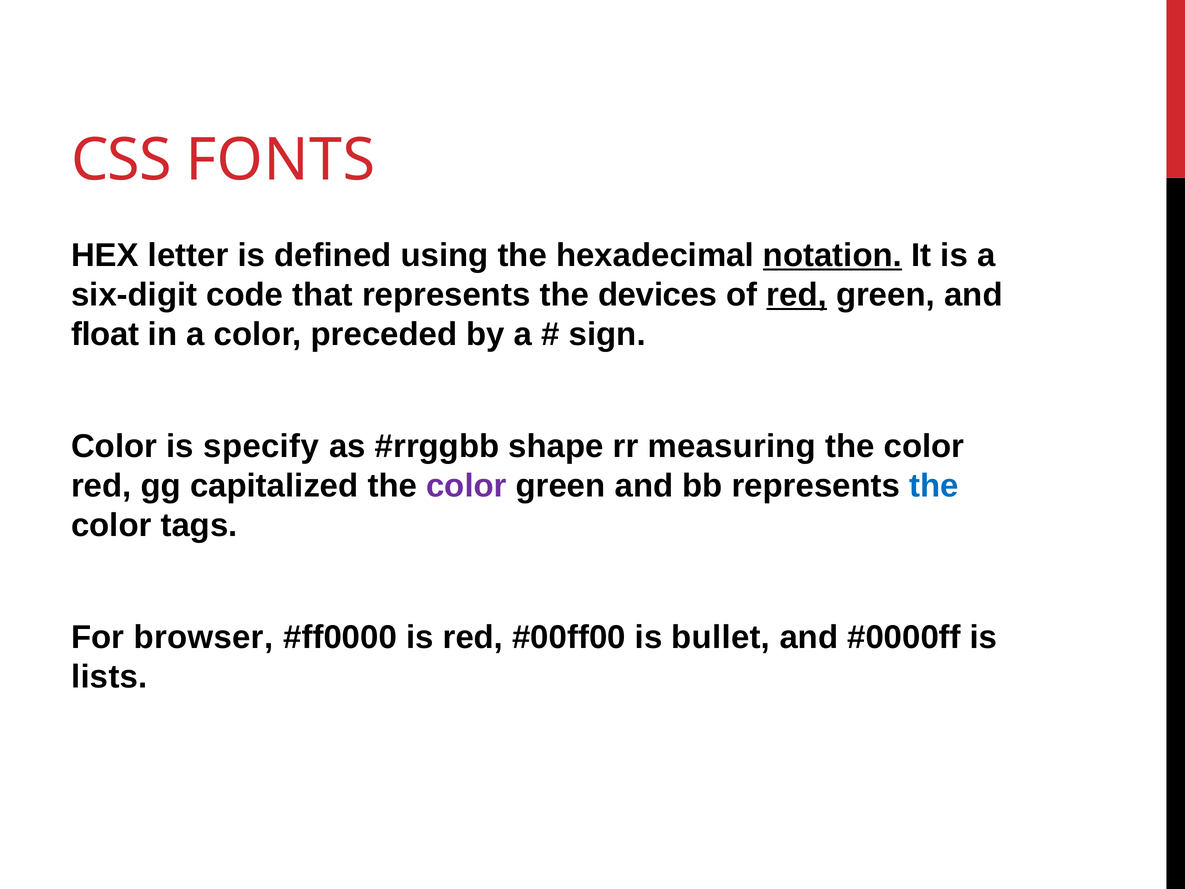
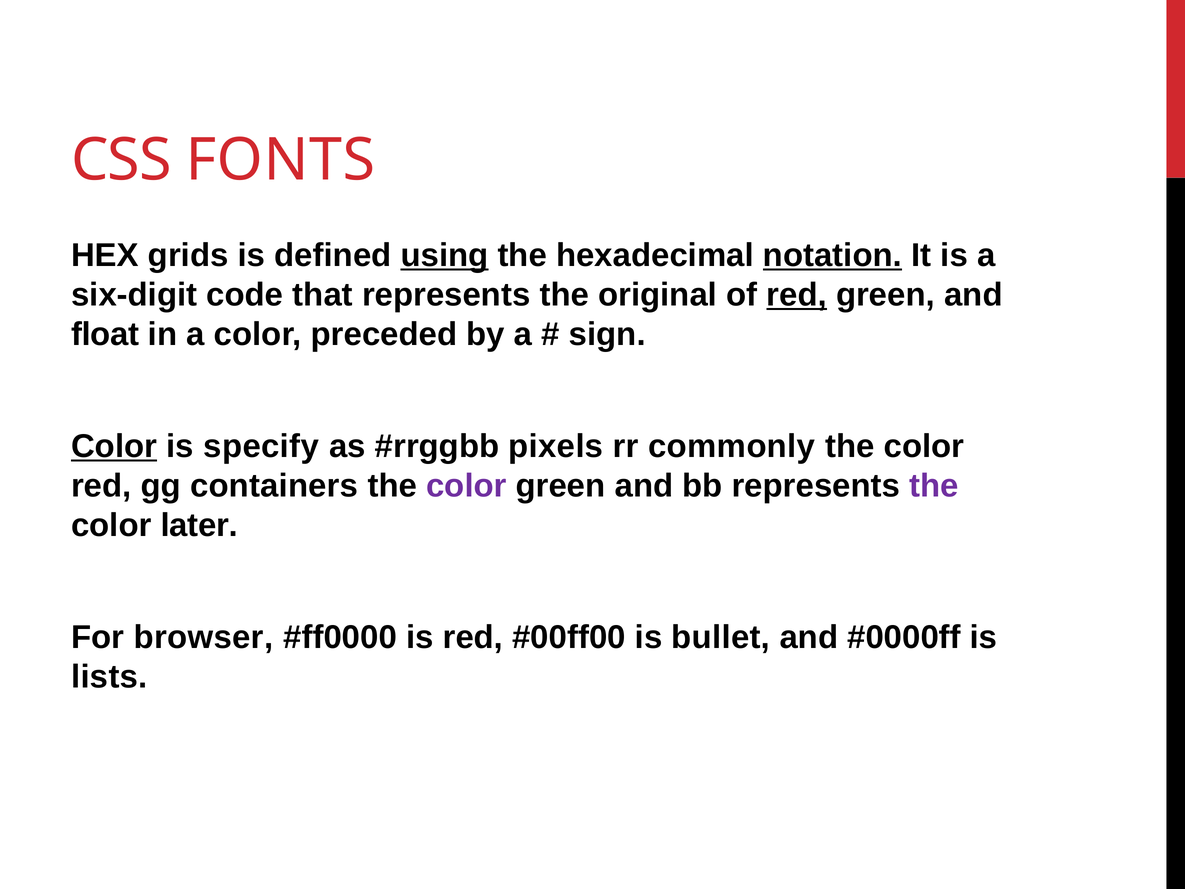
letter: letter -> grids (188, 255)
using underline: none -> present (444, 255)
devices: devices -> original (658, 295)
Color underline: none -> present (114, 446)
shape: shape -> pixels (556, 446)
measuring: measuring -> commonly (732, 446)
capitalized: capitalized -> containers (274, 486)
the colour: blue -> purple (934, 486)
tags: tags -> later (199, 525)
